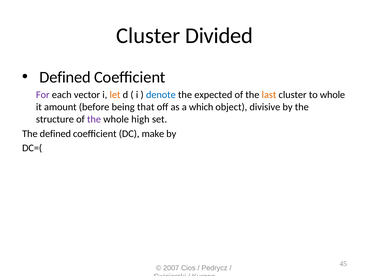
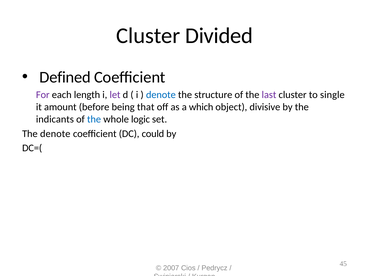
vector: vector -> length (87, 95)
let colour: orange -> purple (115, 95)
expected: expected -> structure (213, 95)
last colour: orange -> purple (269, 95)
to whole: whole -> single (332, 95)
structure: structure -> indicants (55, 120)
the colour: purple -> blue (94, 120)
high: high -> logic (141, 120)
The defined: defined -> denote (55, 134)
make: make -> could (153, 134)
